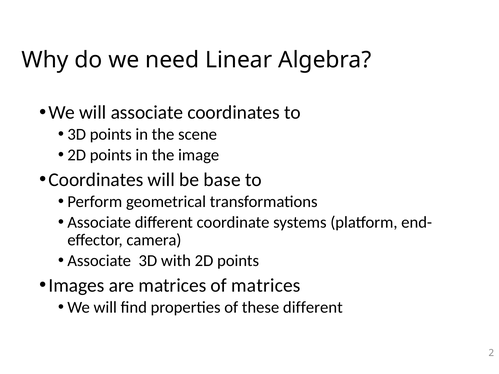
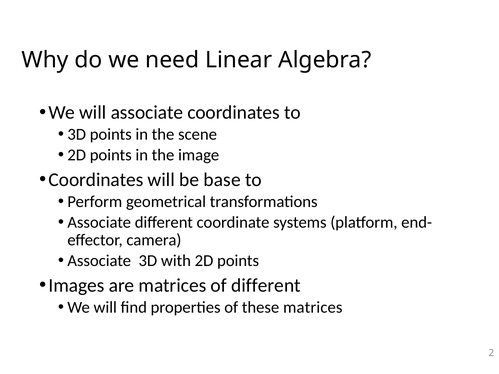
of matrices: matrices -> different (266, 286)
these different: different -> matrices (313, 308)
